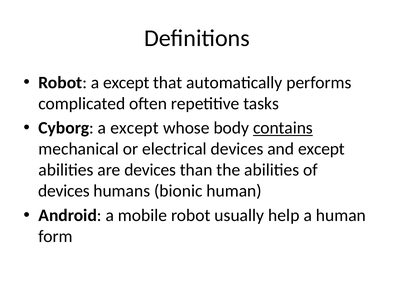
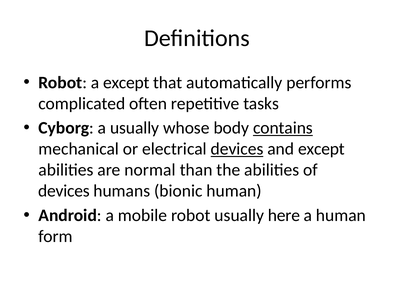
Cyborg a except: except -> usually (135, 128)
devices underline: none -> present (237, 149)
are devices: devices -> normal (150, 170)
help: help -> here (284, 216)
